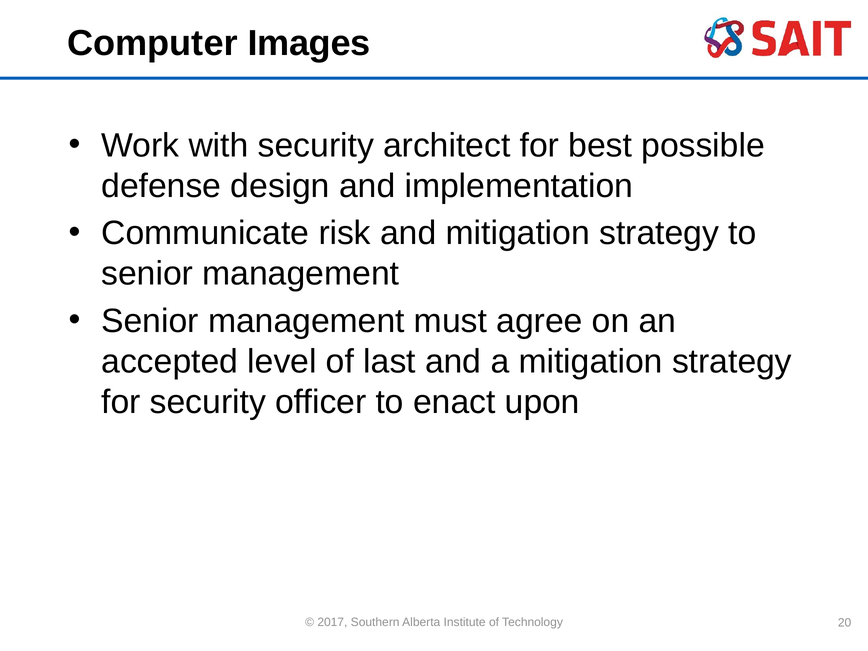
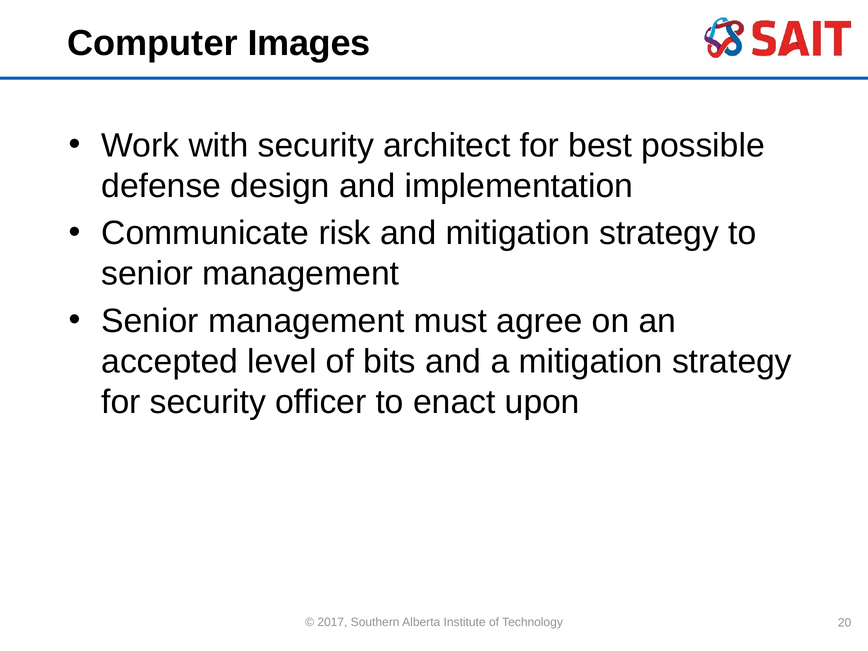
last: last -> bits (390, 362)
